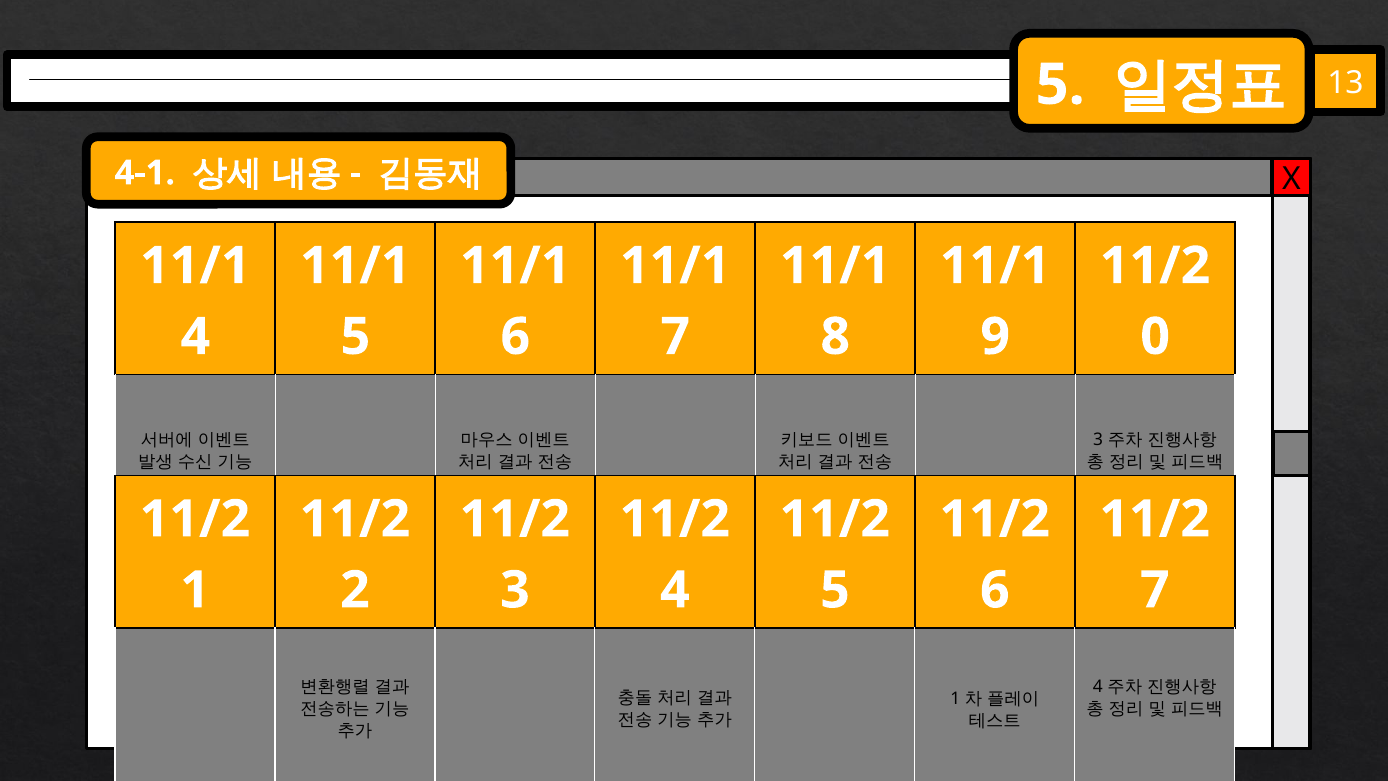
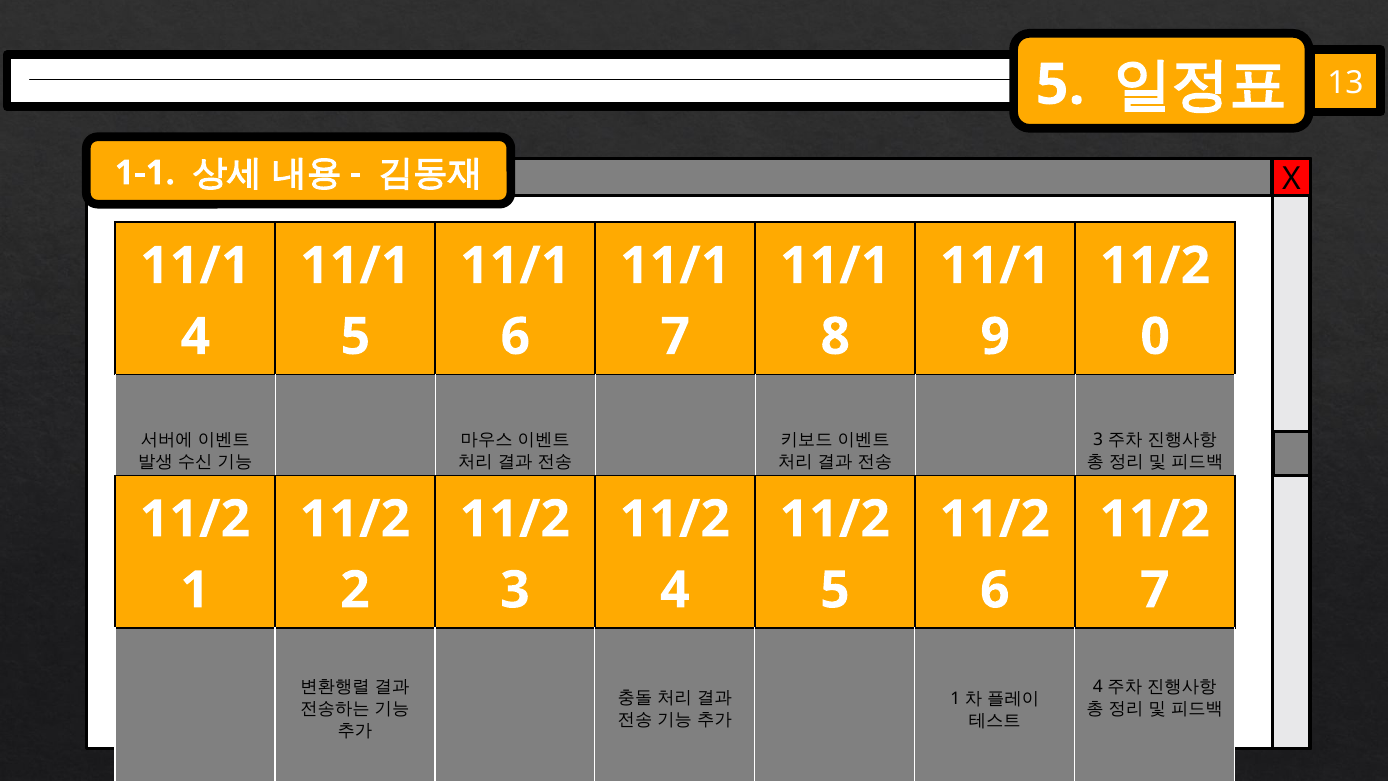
4-1: 4-1 -> 1-1 (145, 173)
